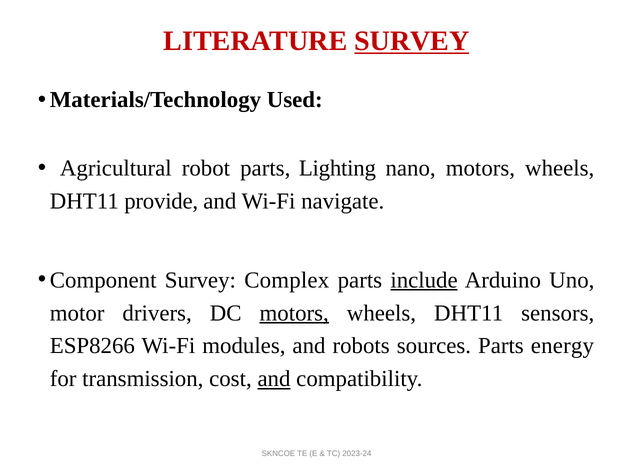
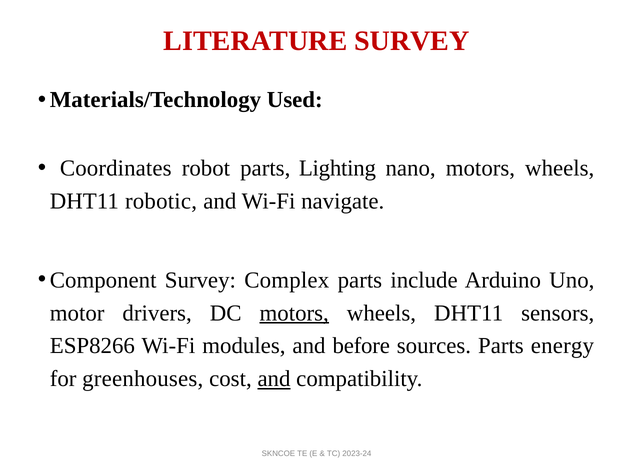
SURVEY underline: present -> none (412, 41)
Agricultural: Agricultural -> Coordinates (116, 168)
provide: provide -> robotic (161, 201)
include underline: present -> none (424, 280)
robots: robots -> before (361, 346)
transmission: transmission -> greenhouses (143, 379)
